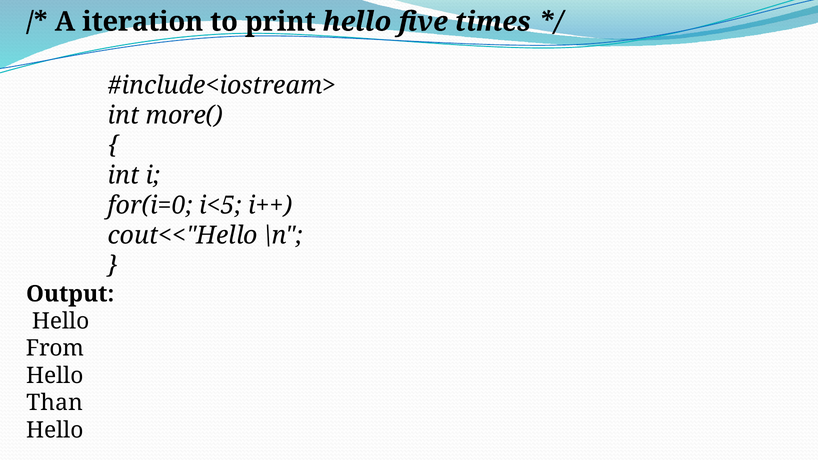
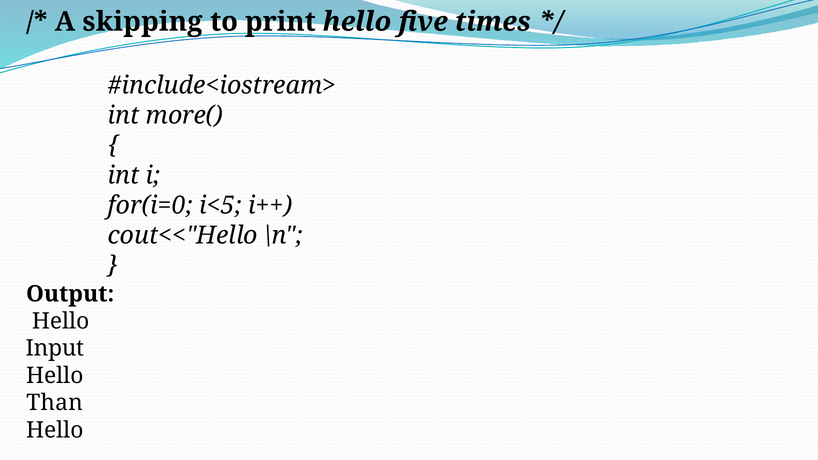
iteration: iteration -> skipping (142, 22)
From: From -> Input (55, 349)
